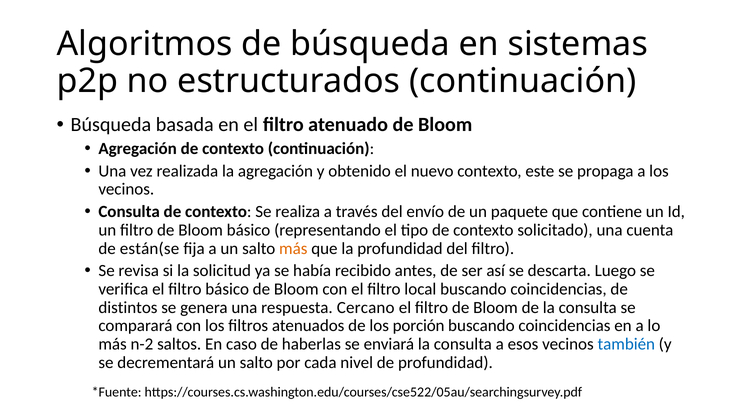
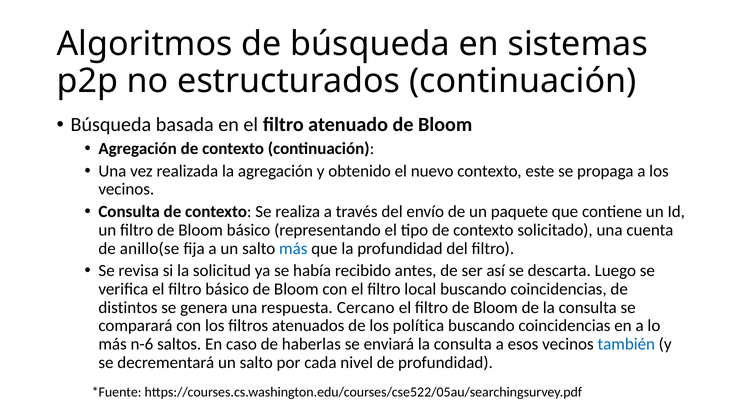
están(se: están(se -> anillo(se (150, 248)
más colour: orange -> blue (293, 248)
porción: porción -> política (418, 326)
n-2: n-2 -> n-6 (142, 344)
